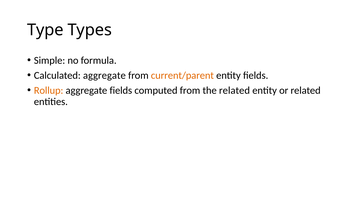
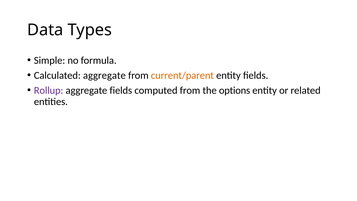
Type: Type -> Data (45, 30)
Rollup colour: orange -> purple (49, 90)
the related: related -> options (235, 90)
